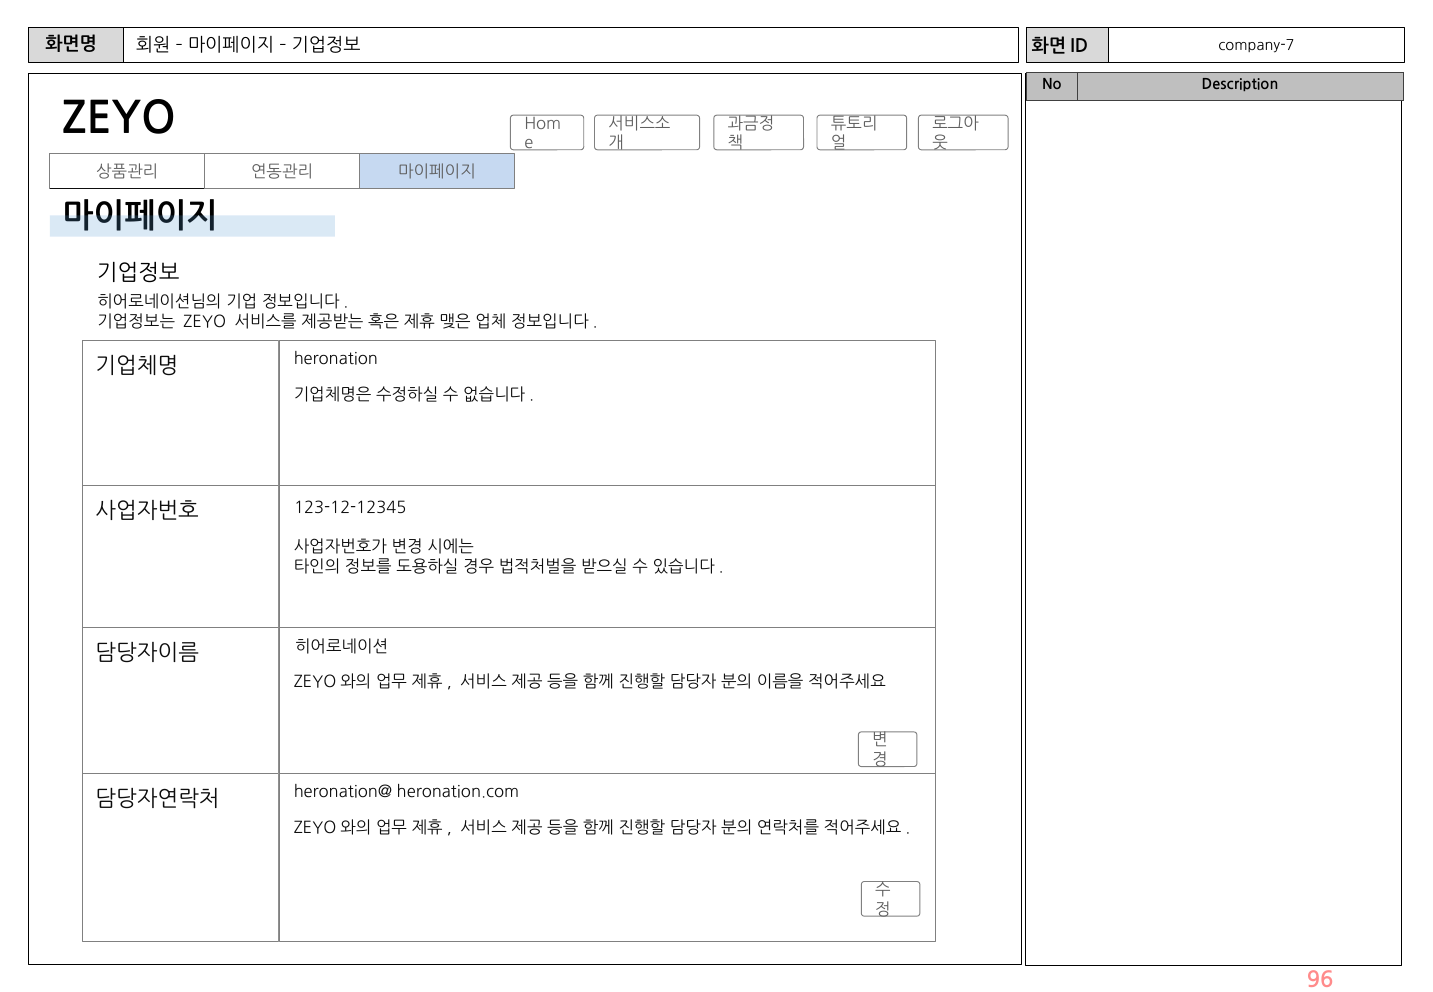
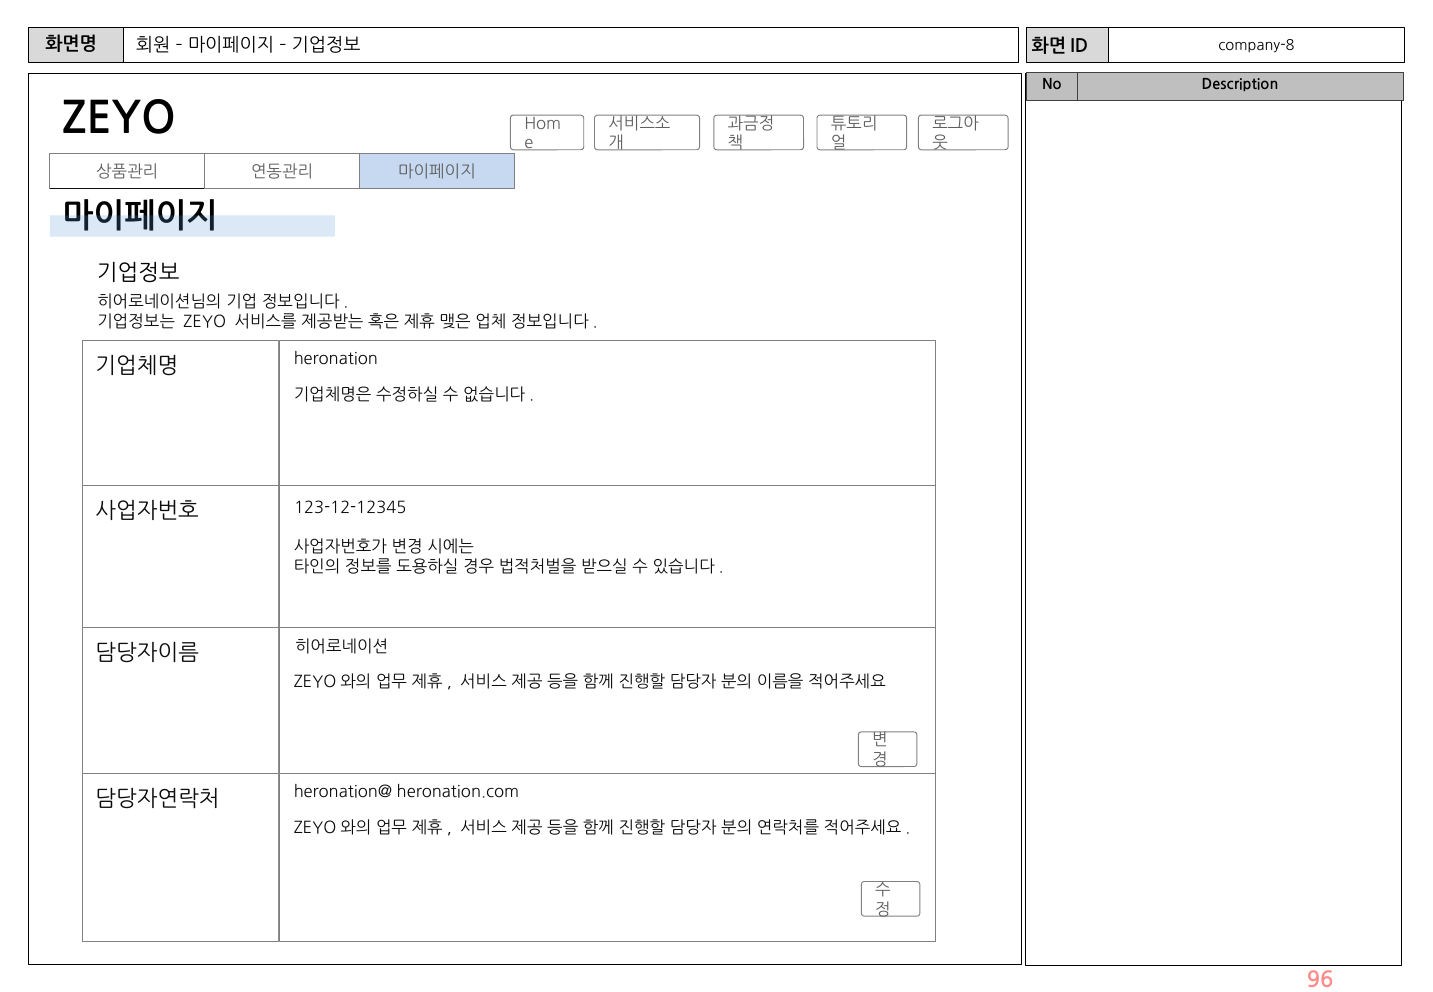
company-7: company-7 -> company-8 (1256, 46)
